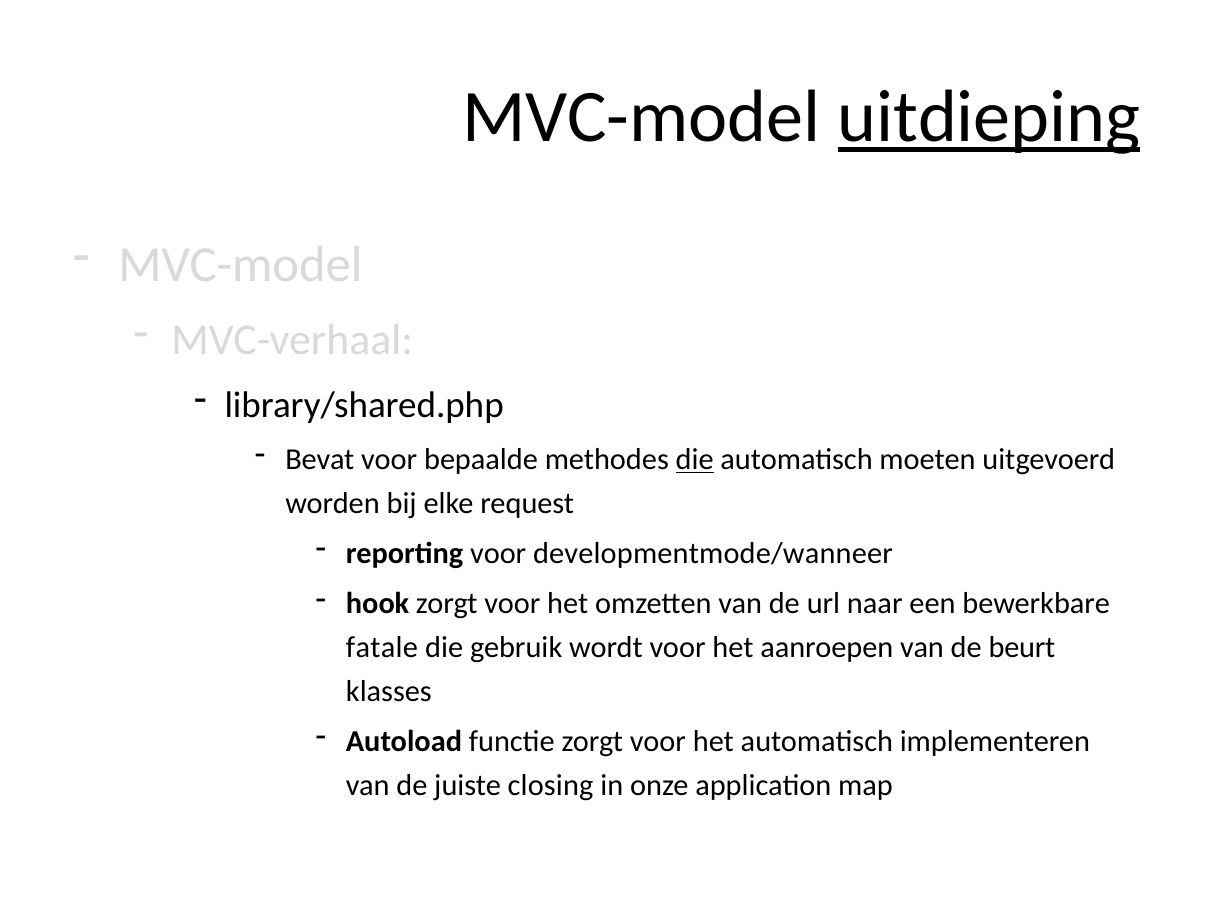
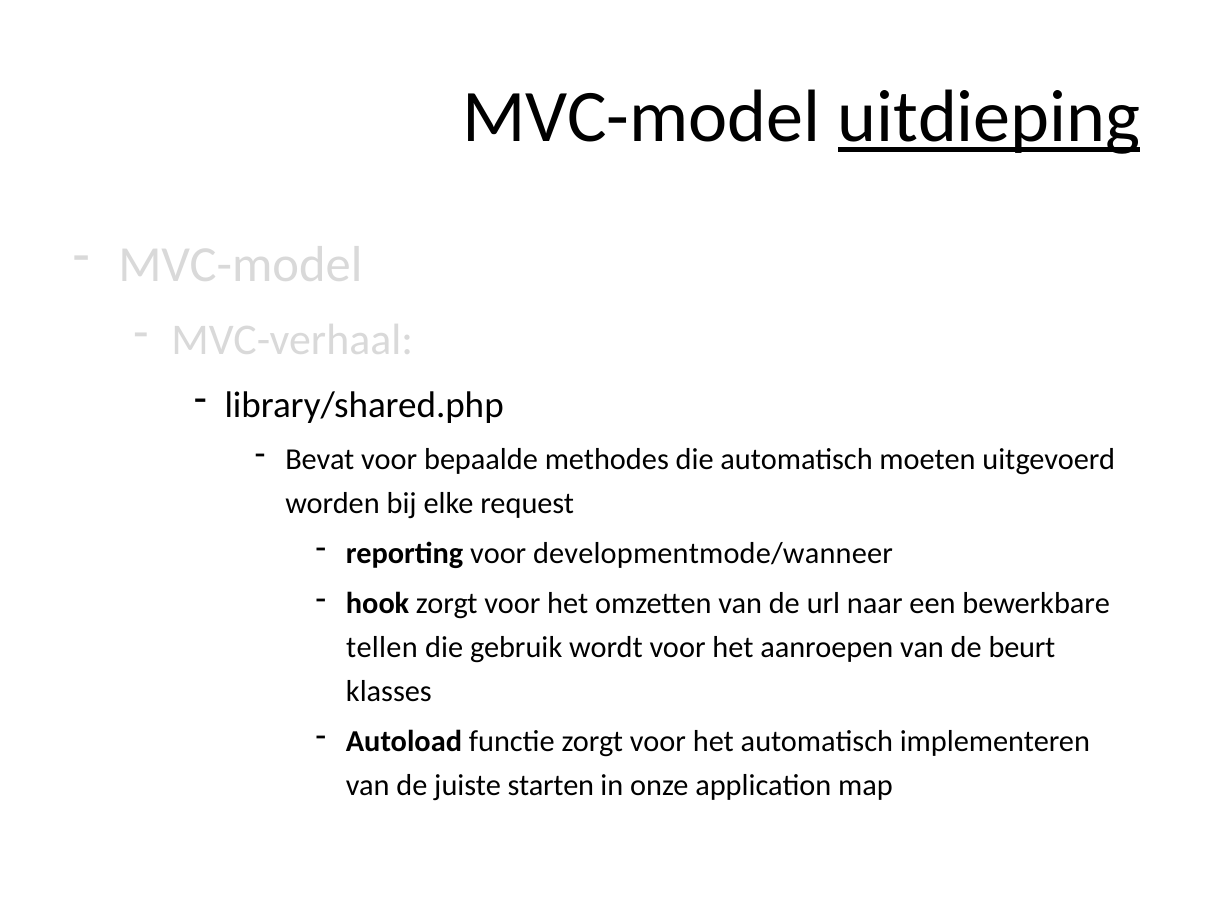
die underline: present -> none (695, 460)
fatale: fatale -> tellen (382, 648)
closing: closing -> starten (551, 786)
